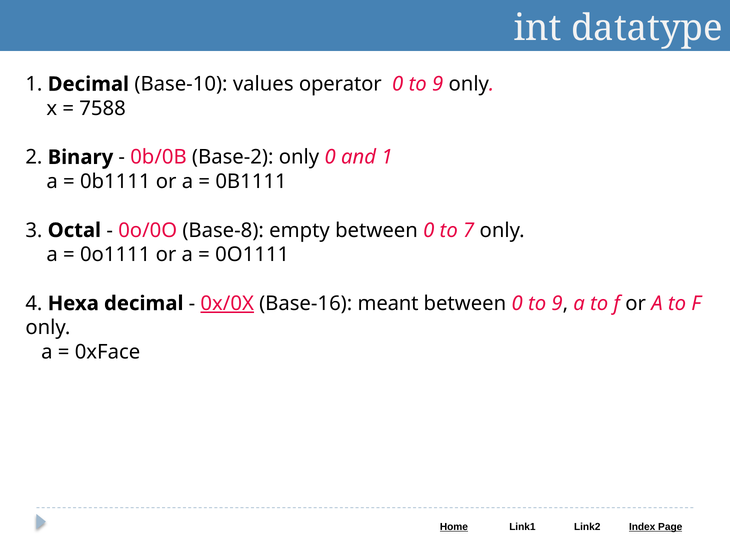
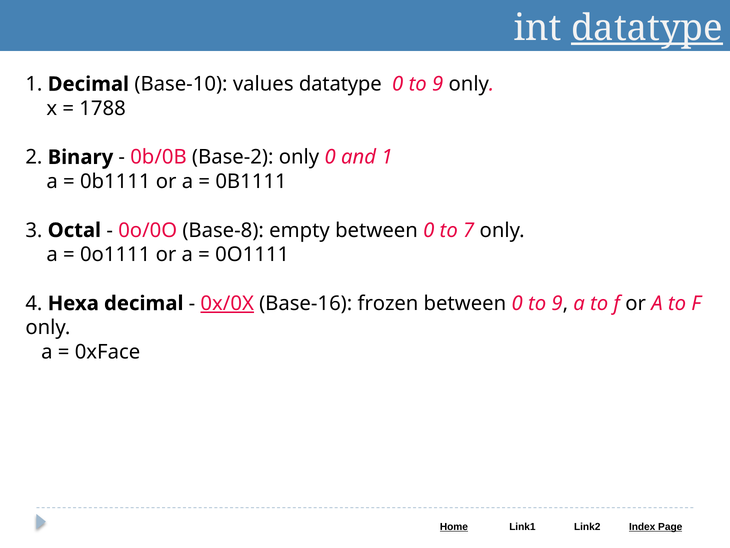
datatype underline: none -> present (647, 28)
values operator: operator -> datatype (340, 84)
7588: 7588 -> 1788 (103, 108)
meant: meant -> frozen (388, 303)
